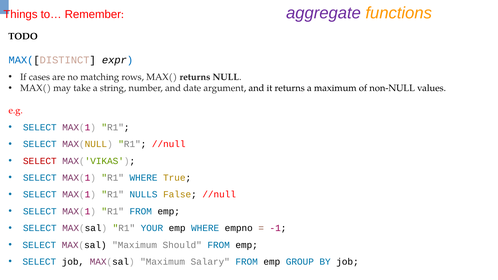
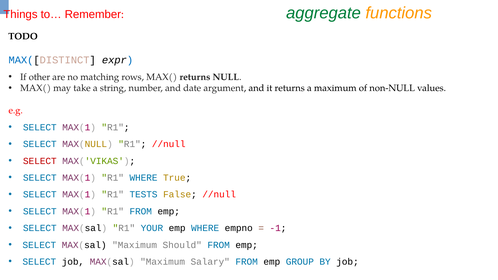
aggregate colour: purple -> green (323, 13)
cases: cases -> other (39, 77)
NULLS: NULLS -> TESTS (144, 195)
